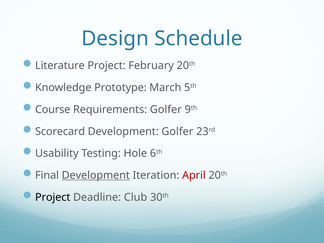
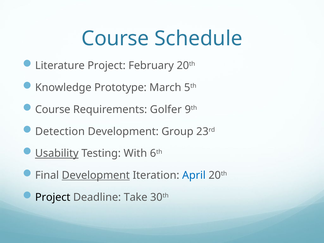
Design: Design -> Course (115, 39)
Scorecard: Scorecard -> Detection (60, 131)
Development Golfer: Golfer -> Group (177, 131)
Usability underline: none -> present (57, 153)
Hole: Hole -> With (135, 153)
April colour: red -> blue (194, 175)
Club: Club -> Take (136, 197)
